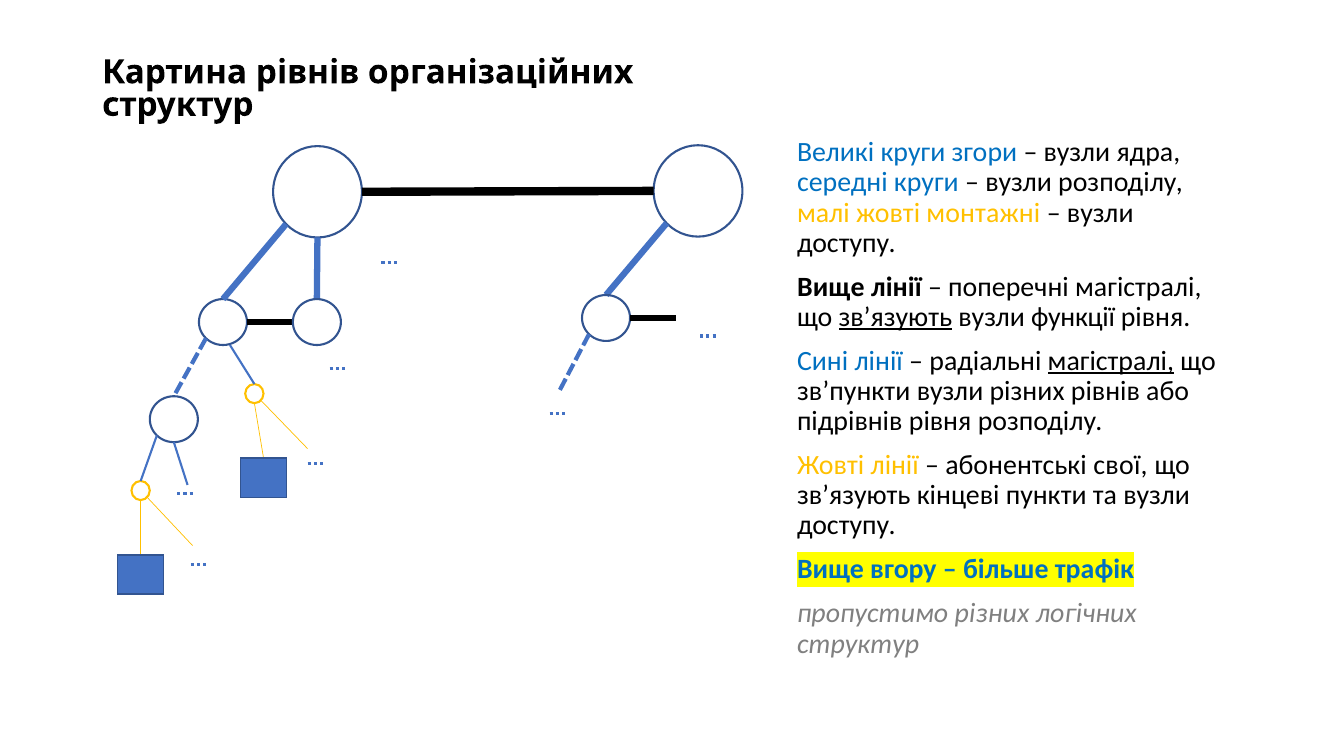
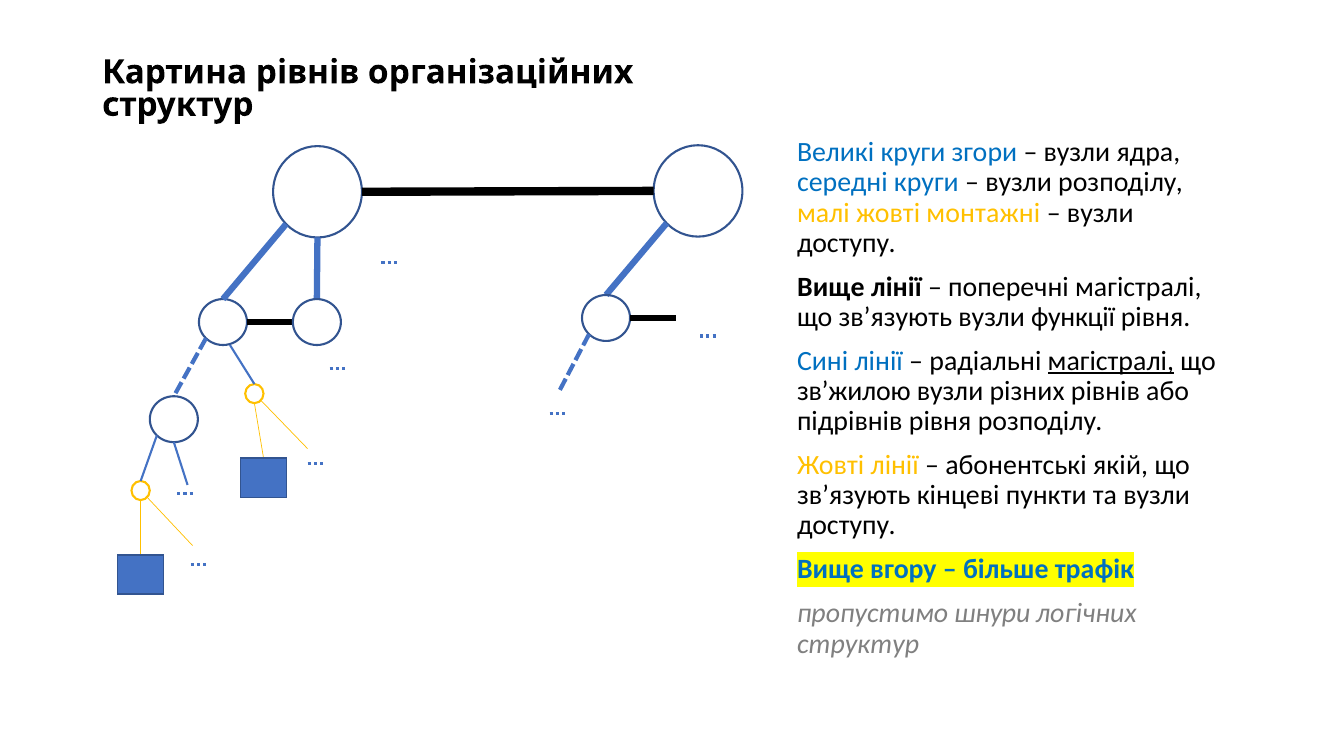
зв’язують underline: present -> none (895, 317)
зв’пункти: зв’пункти -> зв’жилою (854, 391)
свої: свої -> якій (1121, 465)
пропустимо різних: різних -> шнури (992, 614)
